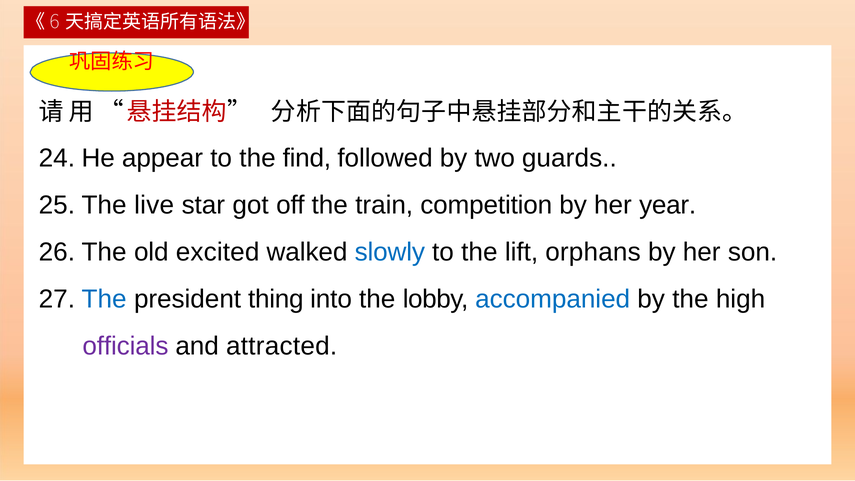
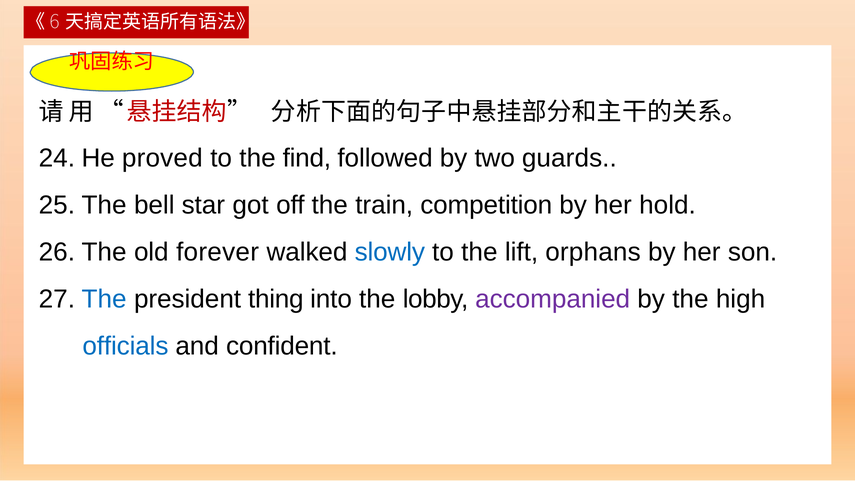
appear: appear -> proved (162, 158)
live: live -> bell (154, 205)
year: year -> hold (668, 205)
excited: excited -> forever (218, 252)
accompanied colour: blue -> purple (553, 299)
officials colour: purple -> blue (125, 346)
attracted: attracted -> confident (282, 346)
